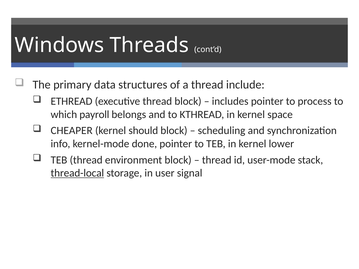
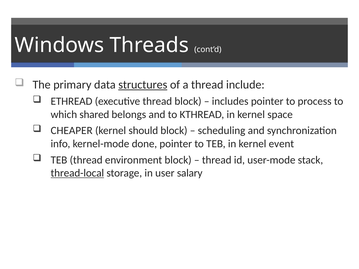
structures underline: none -> present (143, 85)
payroll: payroll -> shared (94, 115)
lower: lower -> event (281, 144)
signal: signal -> salary (190, 173)
